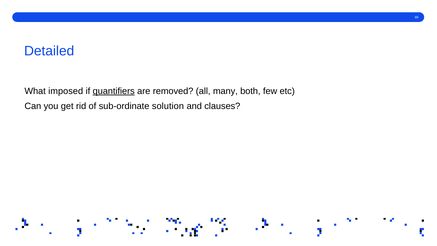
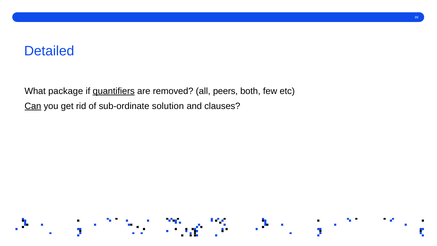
imposed: imposed -> package (66, 91)
many: many -> peers (225, 91)
Can underline: none -> present (33, 106)
